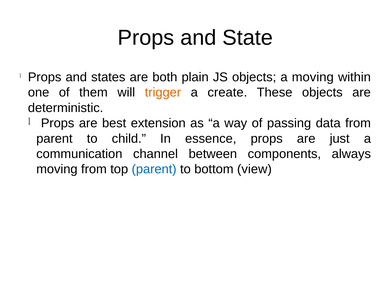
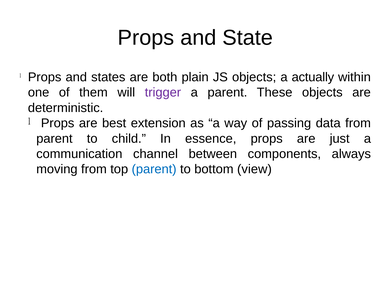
a moving: moving -> actually (313, 77)
trigger colour: orange -> purple (163, 93)
a create: create -> parent (227, 93)
